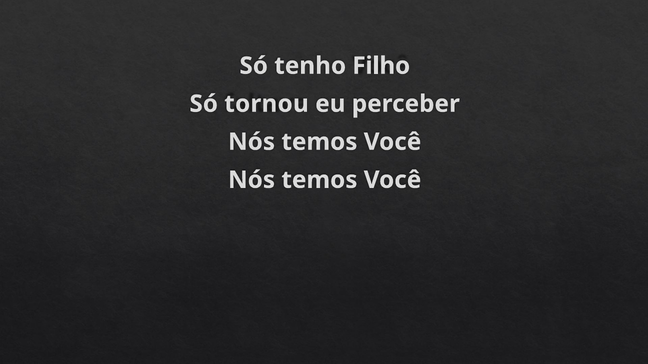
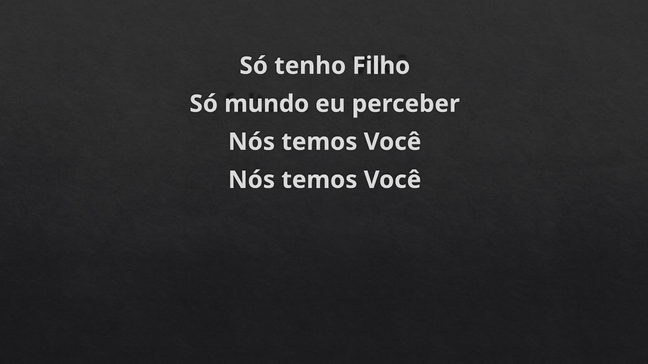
tornou: tornou -> mundo (267, 104)
